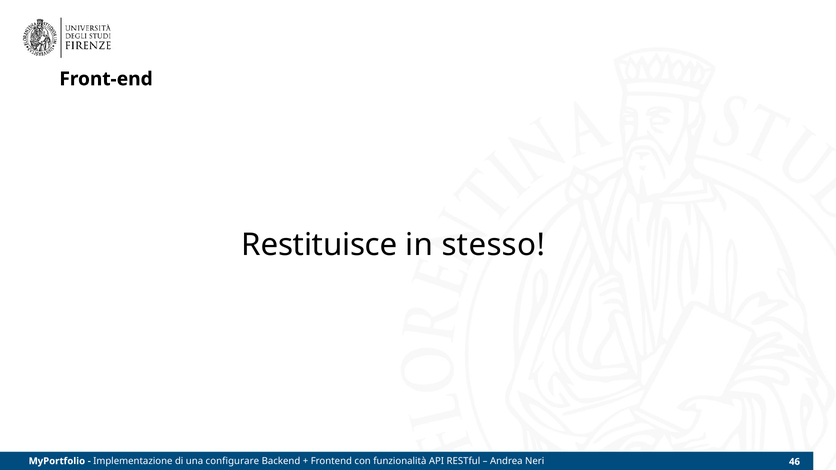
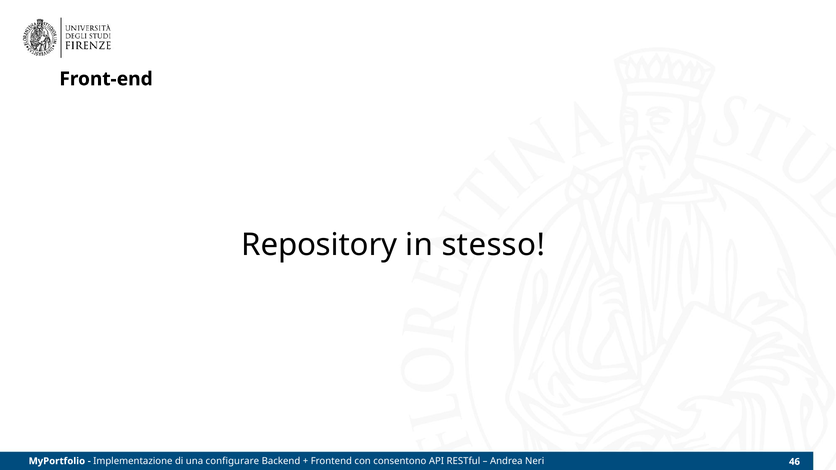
Restituisce: Restituisce -> Repository (319, 245)
funzionalità: funzionalità -> consentono (400, 461)
